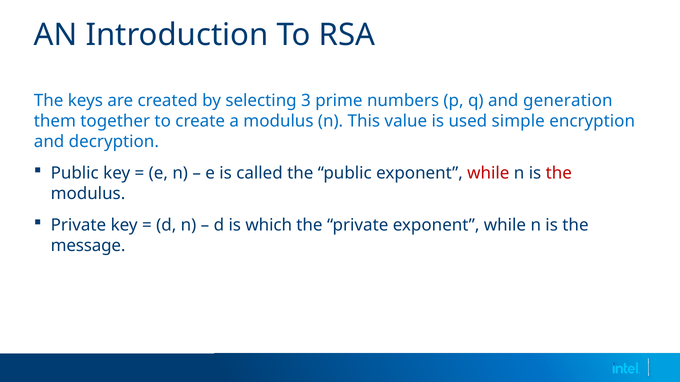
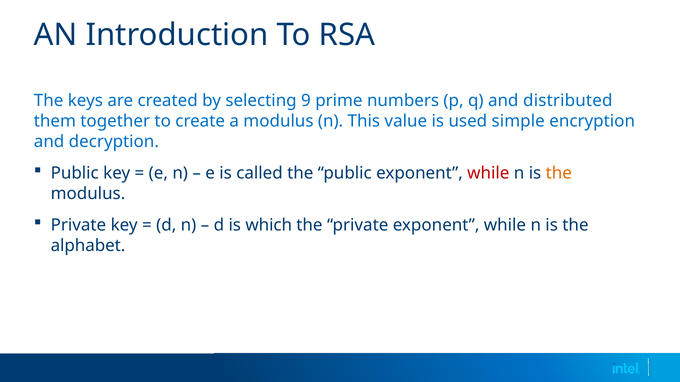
3: 3 -> 9 (306, 101)
generation: generation -> distributed (568, 101)
the colour: red -> orange (559, 173)
message: message -> alphabet (88, 246)
